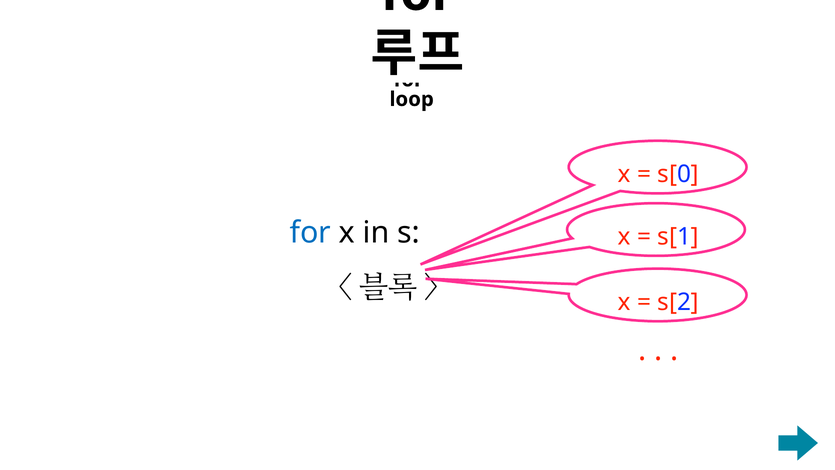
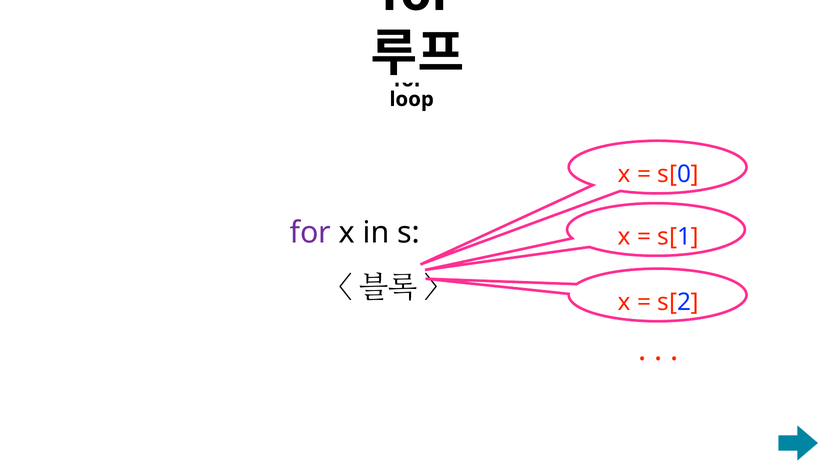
for colour: blue -> purple (310, 233)
